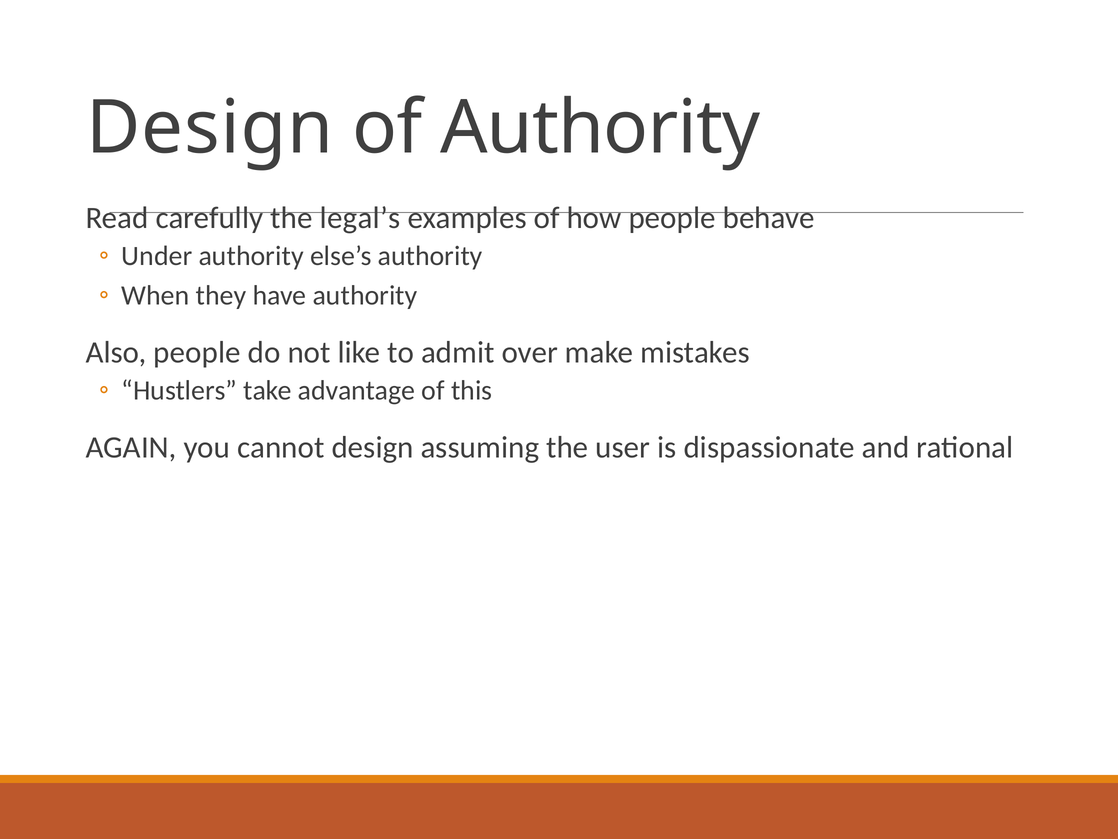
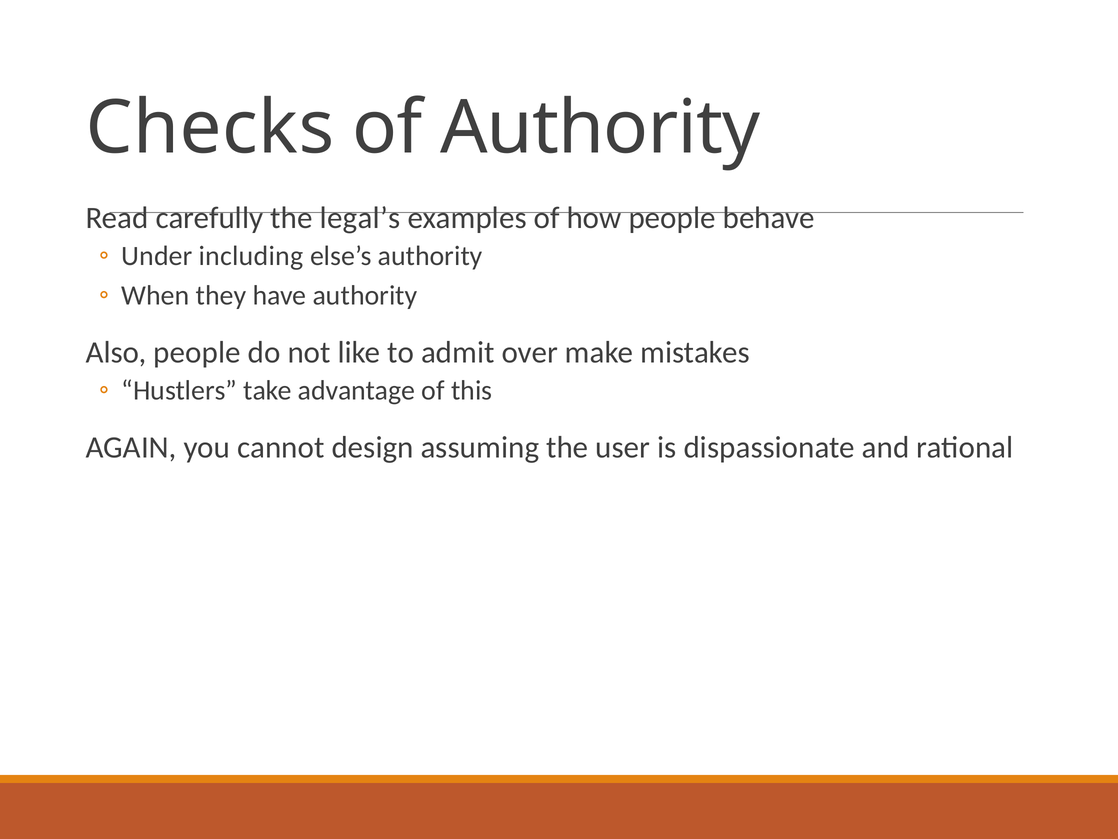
Design: Design -> Checks (210, 128)
Under authority: authority -> including (251, 256)
